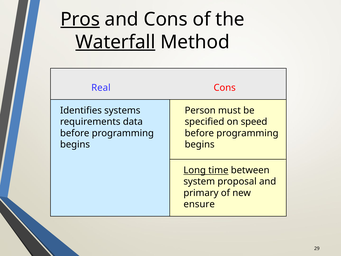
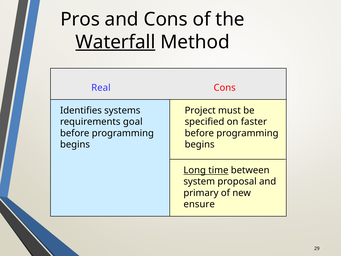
Pros underline: present -> none (80, 19)
Person: Person -> Project (200, 110)
data: data -> goal (133, 122)
speed: speed -> faster (254, 122)
